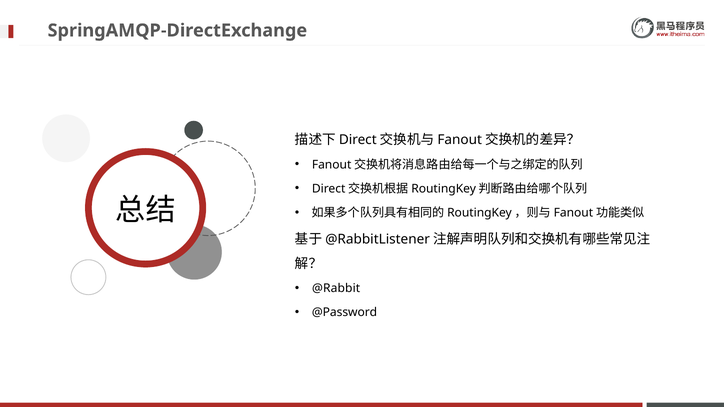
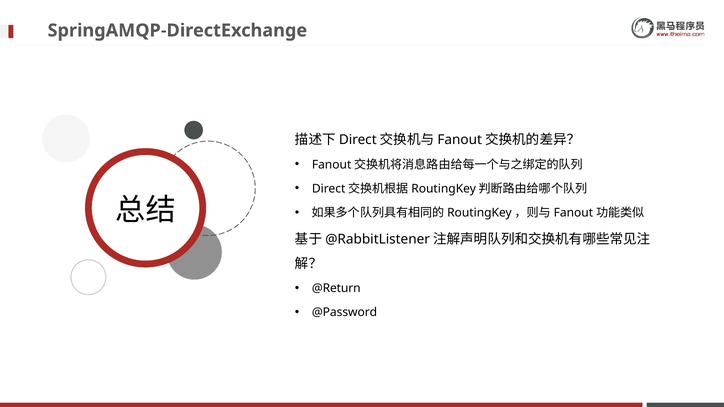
@Rabbit: @Rabbit -> @Return (336, 289)
